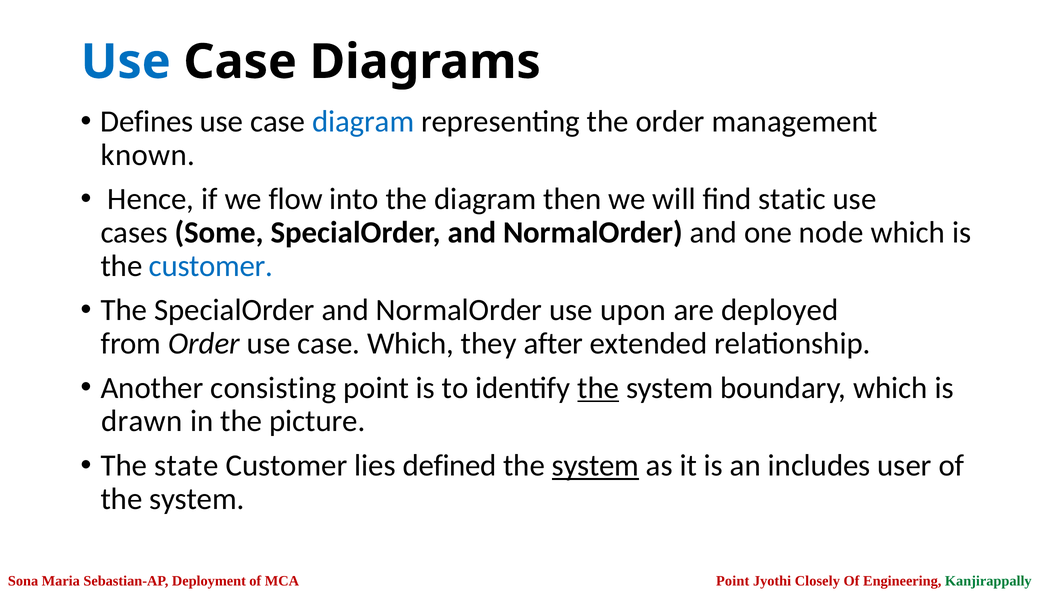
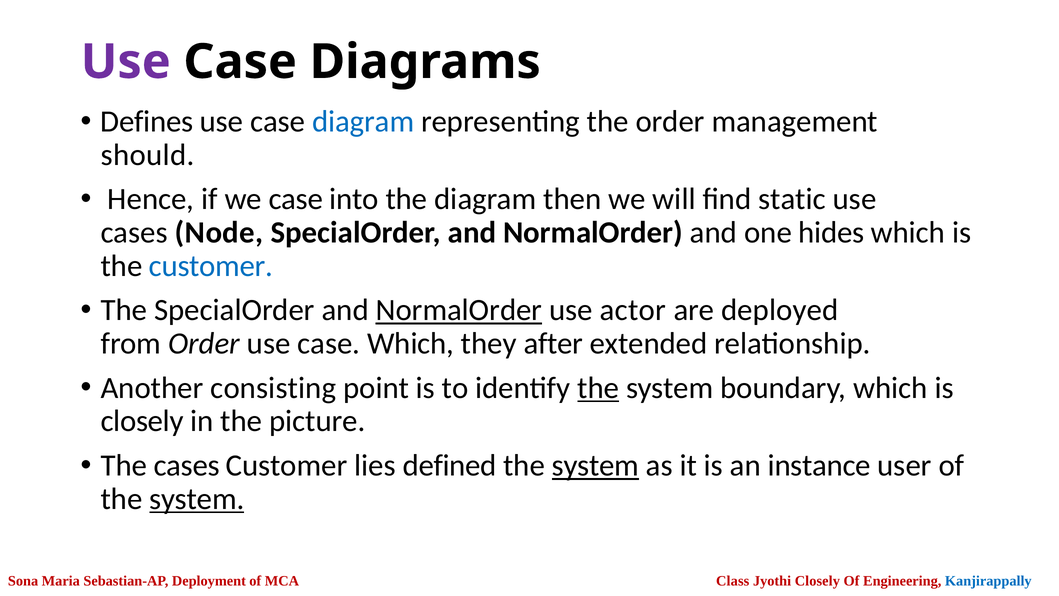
Use colour: blue -> purple (126, 62)
known: known -> should (148, 155)
we flow: flow -> case (296, 199)
Some: Some -> Node (219, 232)
node: node -> hides (831, 232)
NormalOrder underline: none -> present (459, 310)
upon: upon -> actor (633, 310)
drawn: drawn -> closely (142, 421)
The state: state -> cases (187, 465)
includes: includes -> instance (819, 465)
system underline: none -> present (197, 499)
MCA Point: Point -> Class (733, 581)
Kanjirappally colour: green -> blue (988, 581)
